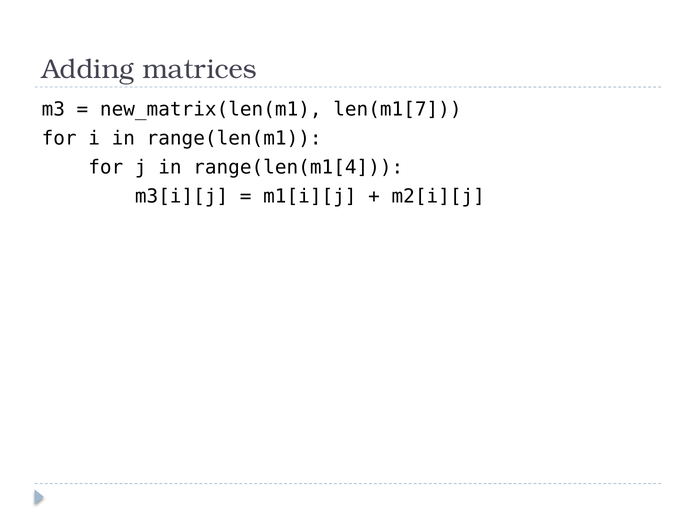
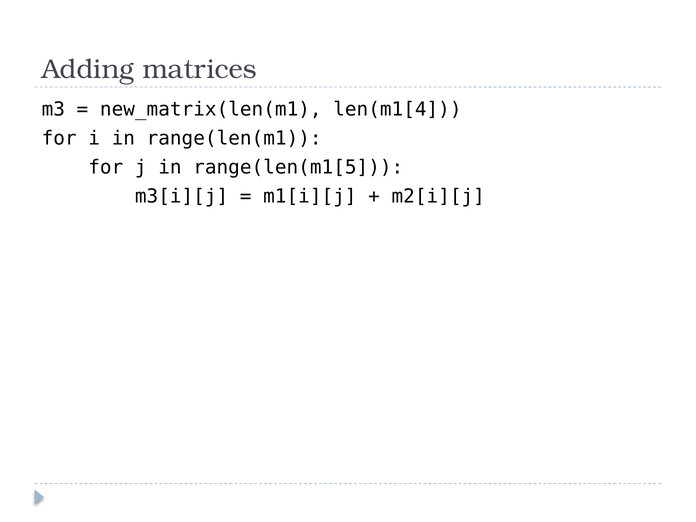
len(m1[7: len(m1[7 -> len(m1[4 (397, 109)
range(len(m1[4: range(len(m1[4 -> range(len(m1[5 (298, 167)
